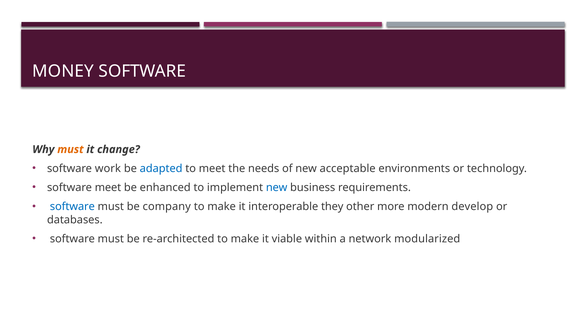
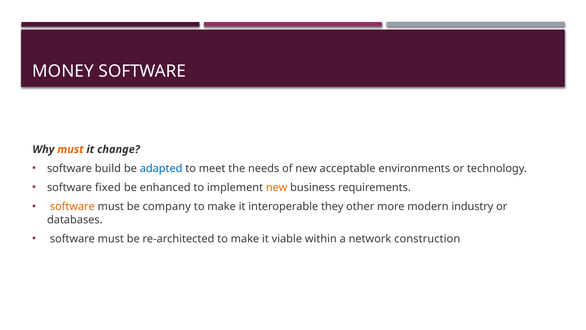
work: work -> build (108, 168)
software meet: meet -> fixed (108, 187)
new colour: blue -> orange (277, 187)
software colour: blue -> orange (72, 206)
develop: develop -> industry (472, 206)
modularized: modularized -> construction (427, 239)
